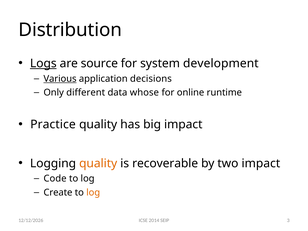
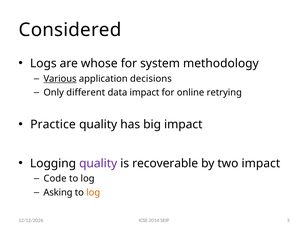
Distribution: Distribution -> Considered (70, 30)
Logs underline: present -> none (43, 63)
source: source -> whose (99, 63)
development: development -> methodology (221, 63)
data whose: whose -> impact (144, 92)
runtime: runtime -> retrying (224, 92)
quality colour: orange -> purple (98, 163)
Create: Create -> Asking (58, 192)
